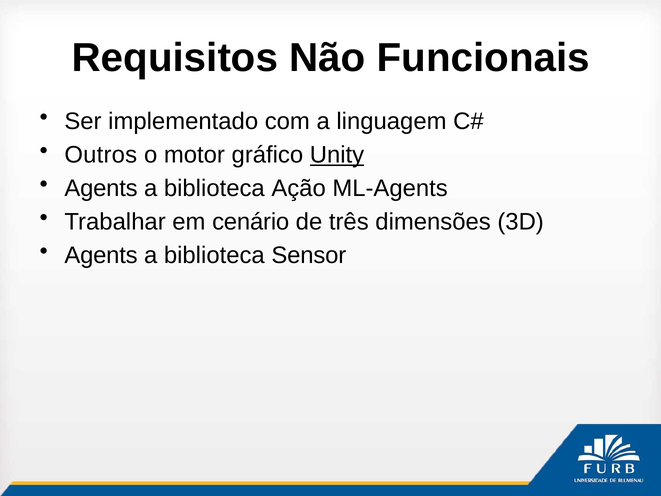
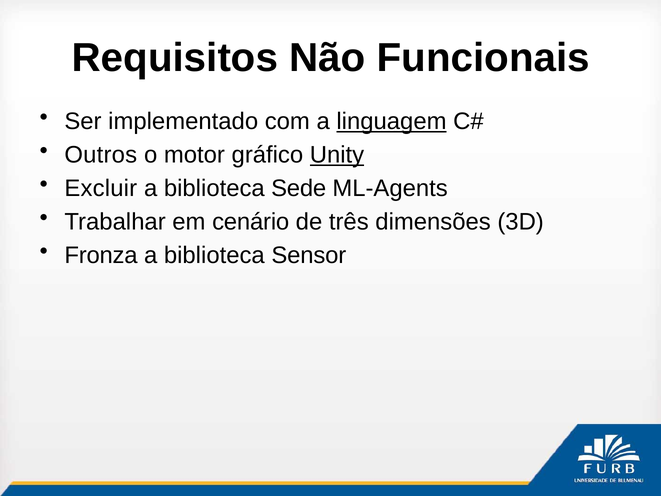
linguagem underline: none -> present (391, 121)
Agents: Agents -> Excluir (101, 188)
Ação: Ação -> Sede (299, 188)
Agents: Agents -> Fronza (101, 255)
